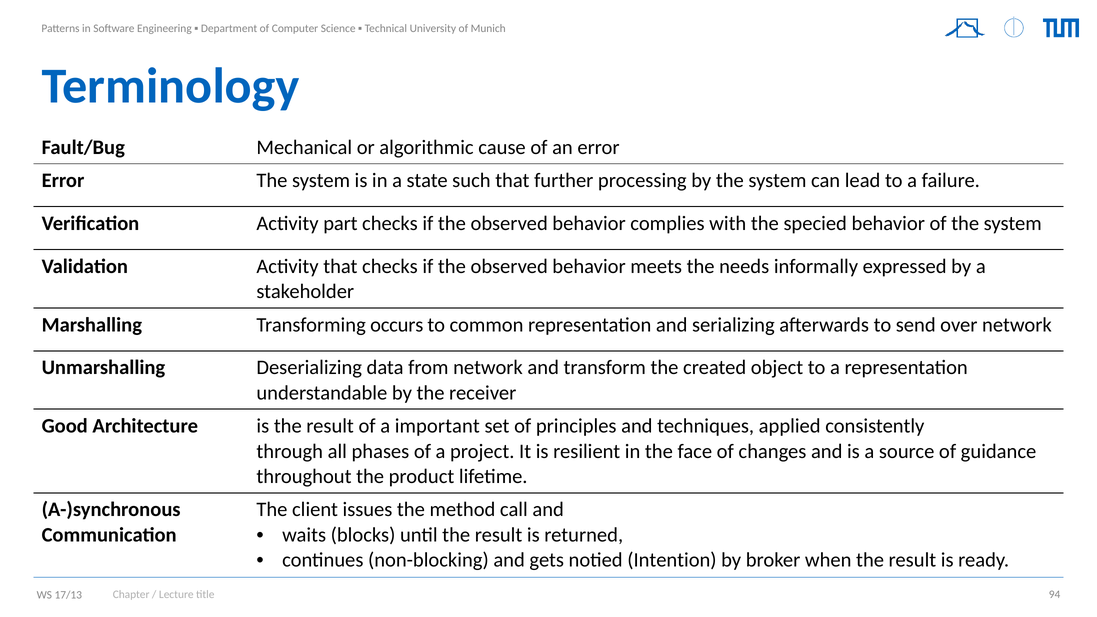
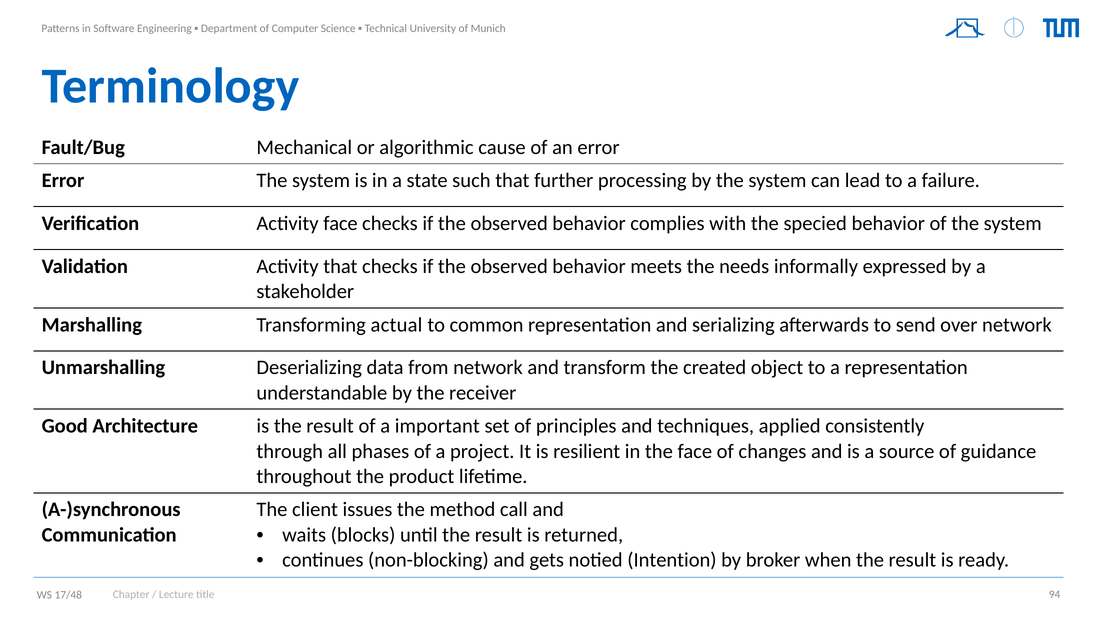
Activity part: part -> face (340, 224)
occurs: occurs -> actual (397, 325)
17/13: 17/13 -> 17/48 (68, 595)
